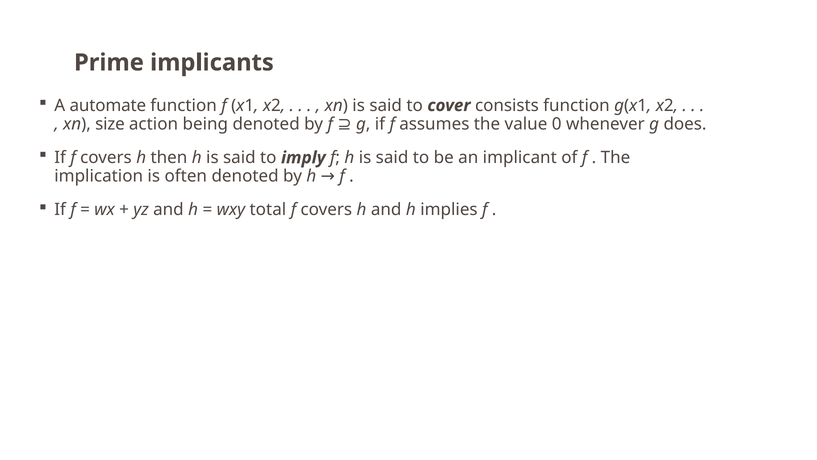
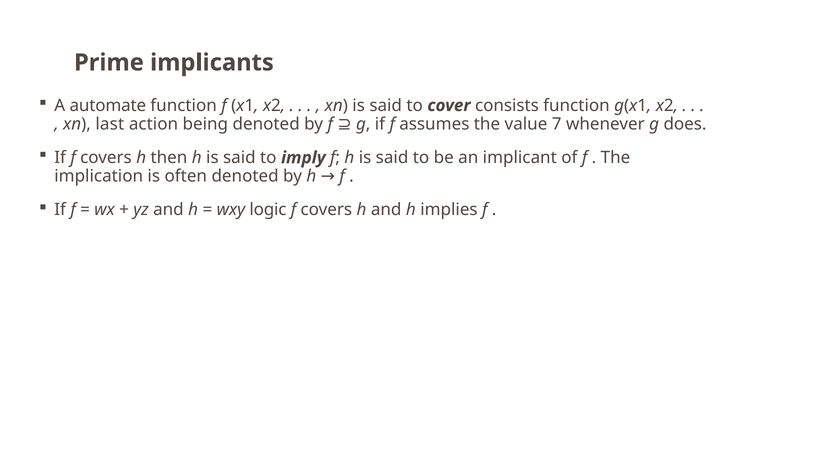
size: size -> last (110, 124)
0: 0 -> 7 (557, 124)
total: total -> logic (268, 210)
